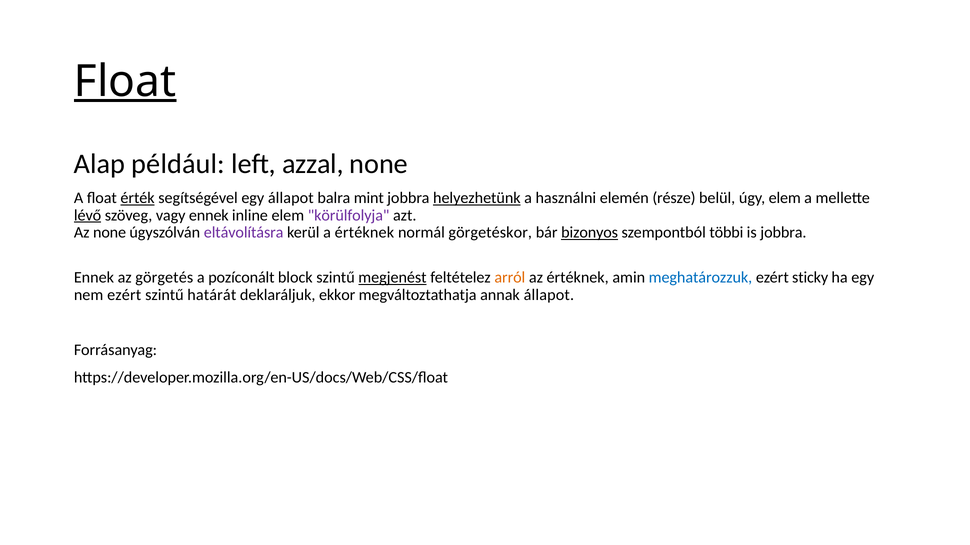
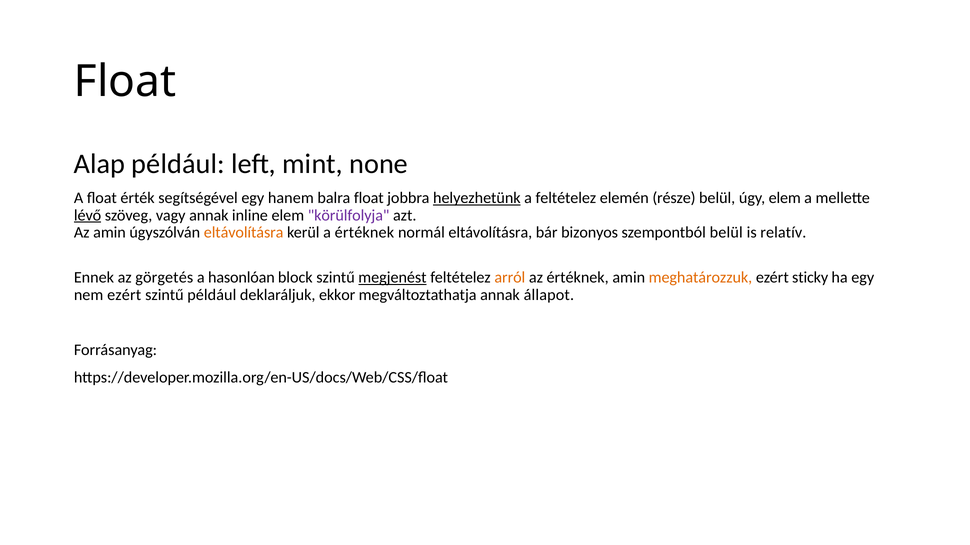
Float underline: present -> none (125, 81)
azzal: azzal -> mint (313, 164)
érték underline: present -> none (138, 198)
egy állapot: állapot -> hanem (291, 198)
balra mint: mint -> float (369, 198)
a használni: használni -> feltételez (566, 198)
vagy ennek: ennek -> annak (209, 216)
Az none: none -> amin (110, 233)
eltávolításra colour: purple -> orange (244, 233)
normál görgetéskor: görgetéskor -> eltávolításra (490, 233)
bizonyos underline: present -> none (590, 233)
szempontból többi: többi -> belül (726, 233)
is jobbra: jobbra -> relatív (783, 233)
pozíconált: pozíconált -> hasonlóan (241, 278)
meghatározzuk colour: blue -> orange (700, 278)
szintű határát: határát -> például (212, 295)
